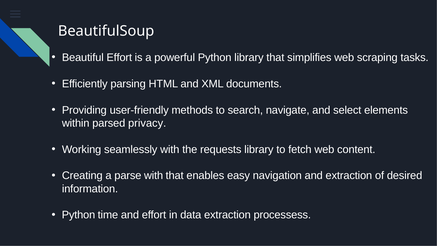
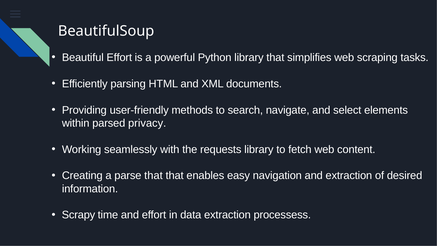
parse with: with -> that (153, 176)
Python: Python -> Scrapy (78, 215)
